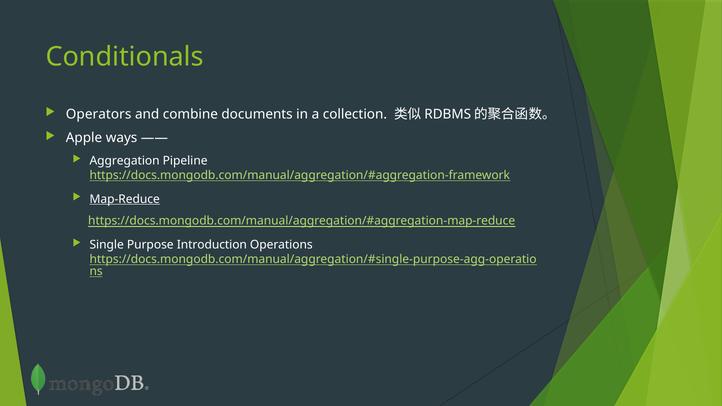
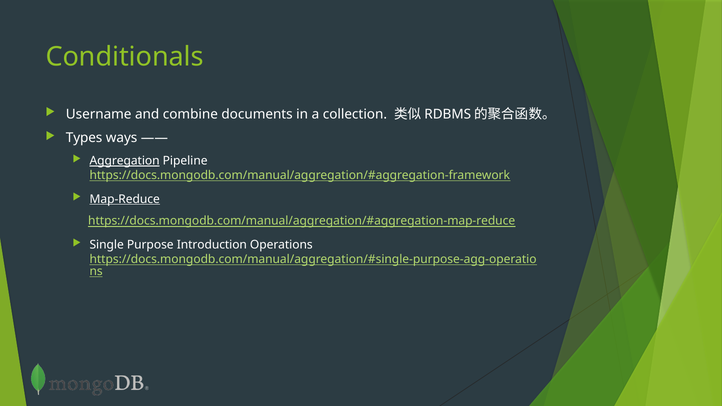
Operators: Operators -> Username (99, 114)
Apple: Apple -> Types (84, 138)
Aggregation underline: none -> present (125, 161)
